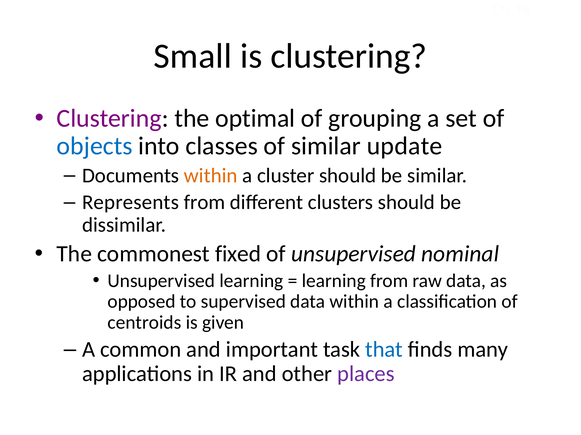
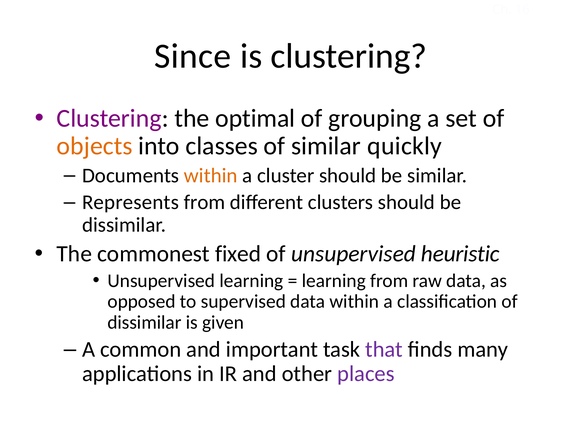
Small: Small -> Since (193, 56)
objects colour: blue -> orange (95, 146)
update: update -> quickly (405, 146)
nominal: nominal -> heuristic (460, 254)
centroids: centroids -> dissimilar (144, 323)
that colour: blue -> purple (384, 350)
